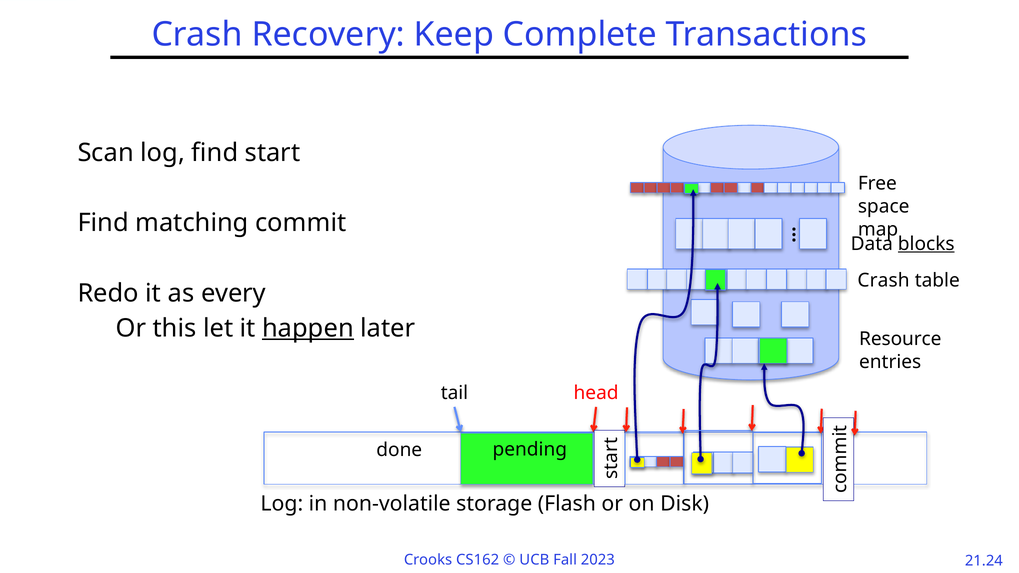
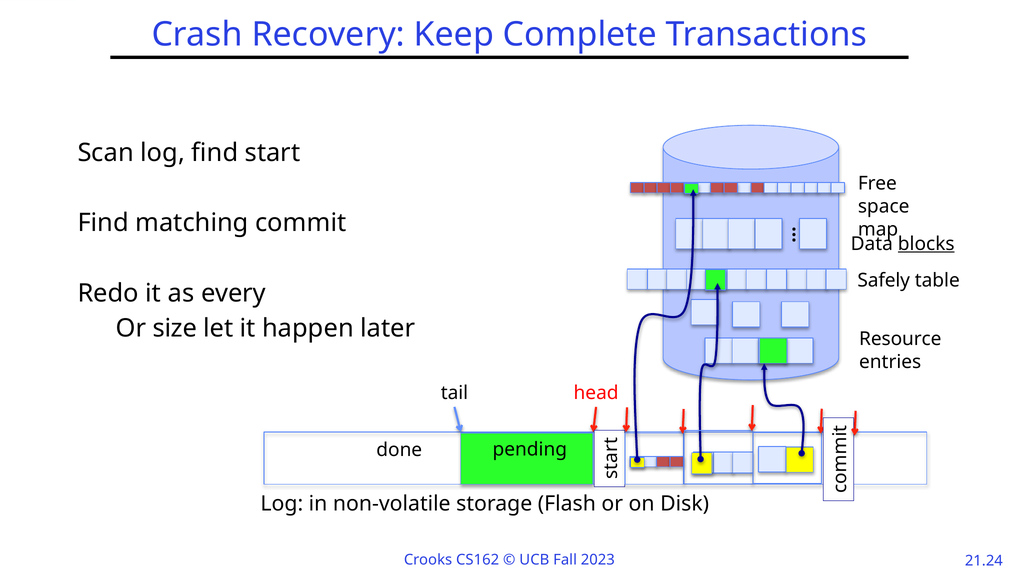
Crash: Crash -> Safely (884, 281)
this: this -> size (175, 329)
happen underline: present -> none (308, 329)
